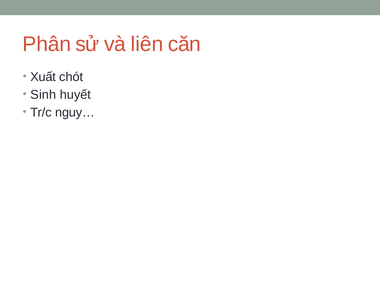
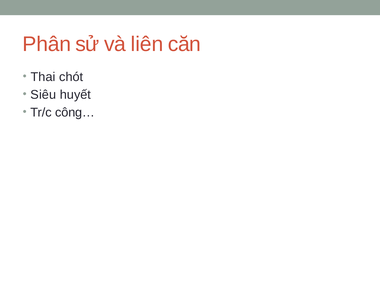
Xuất: Xuất -> Thai (43, 77)
Sinh: Sinh -> Siêu (43, 95)
nguy…: nguy… -> công… (75, 112)
